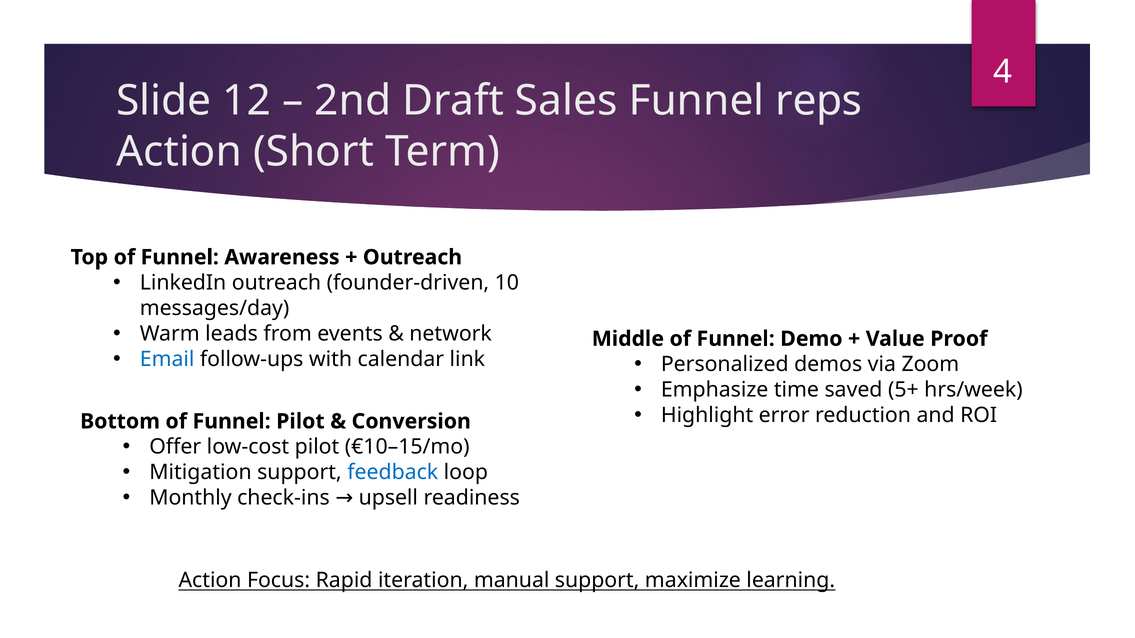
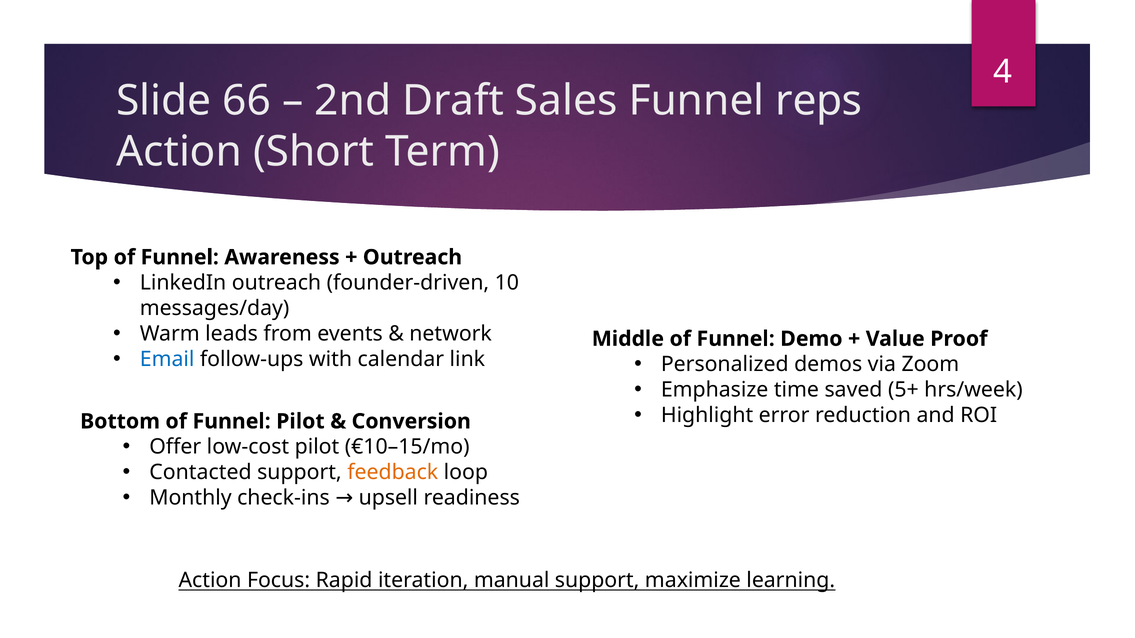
12: 12 -> 66 (247, 101)
Mitigation: Mitigation -> Contacted (200, 473)
feedback colour: blue -> orange (393, 473)
